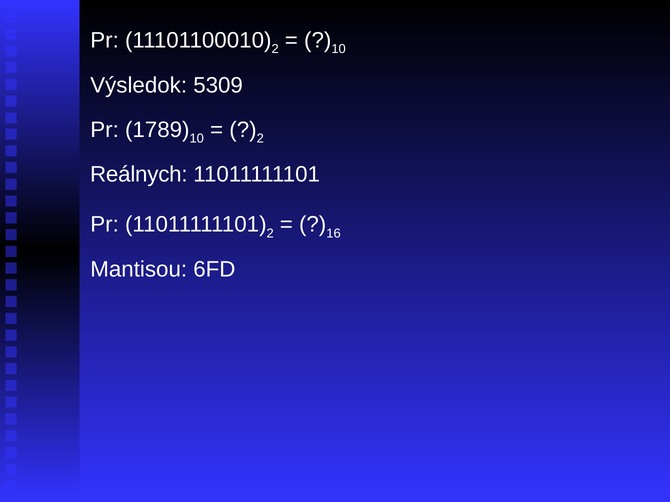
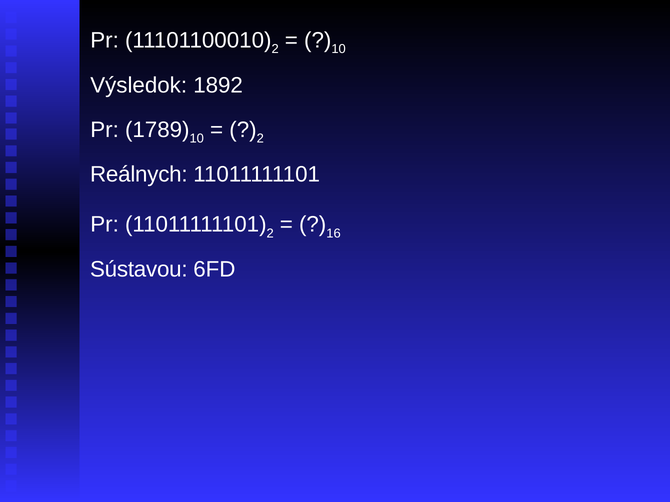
5309: 5309 -> 1892 (218, 85)
Mantisou: Mantisou -> Sústavou (139, 269)
